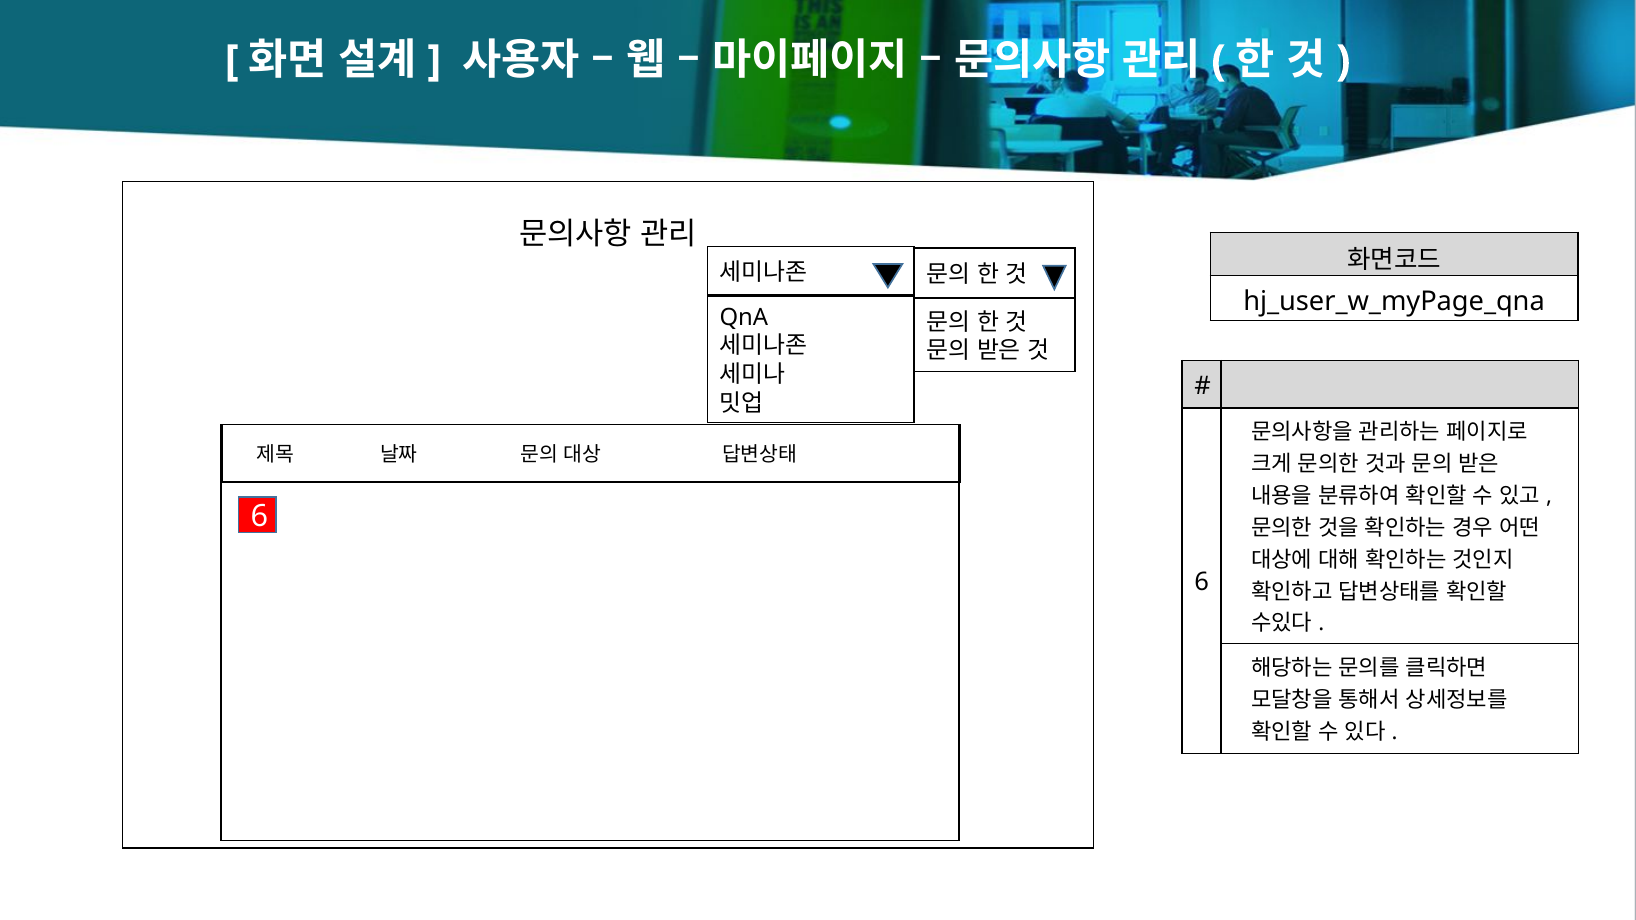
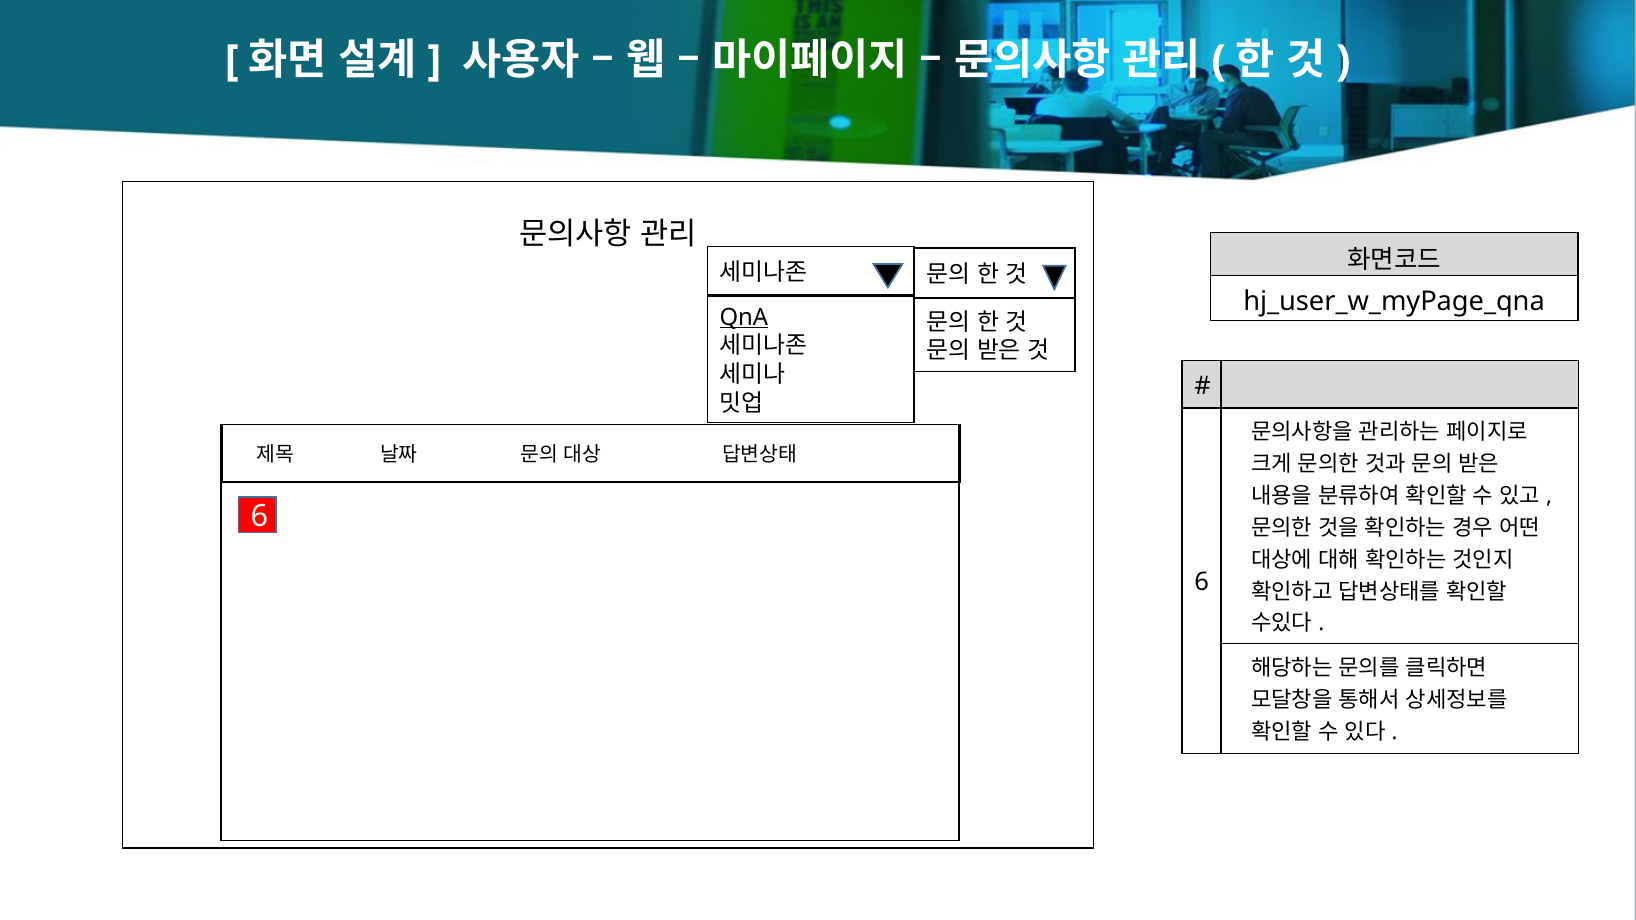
QnA underline: none -> present (744, 318)
